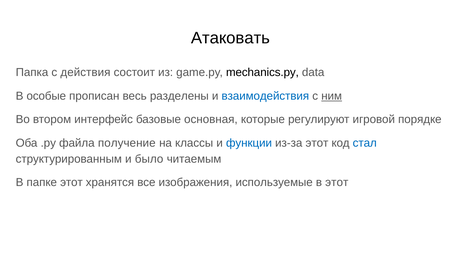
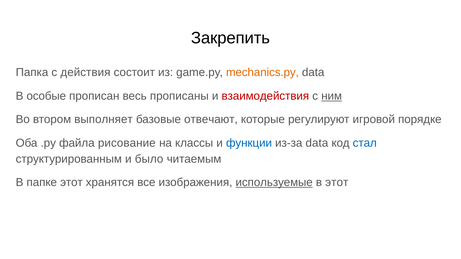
Атаковать: Атаковать -> Закрепить (230, 38)
mechanics.py colour: black -> orange (262, 72)
разделены: разделены -> прописаны (179, 96)
взаимодействия colour: blue -> red (265, 96)
интерфейс: интерфейс -> выполняет (104, 120)
основная: основная -> отвечают (211, 120)
получение: получение -> рисование (127, 143)
из-за этот: этот -> data (317, 143)
используемые underline: none -> present (274, 183)
